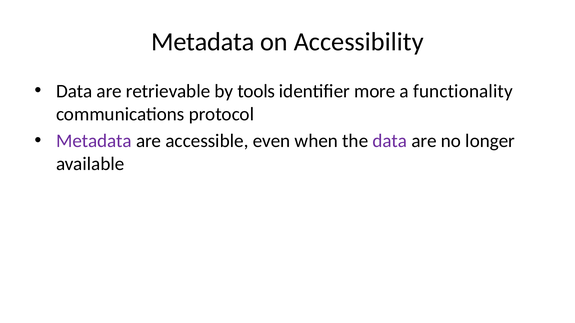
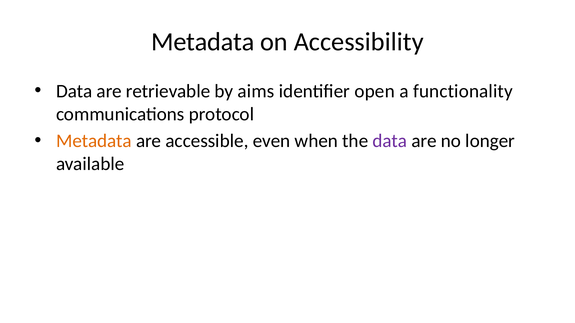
tools: tools -> aims (256, 91)
more: more -> open (375, 91)
Metadata colour: purple -> orange (94, 141)
